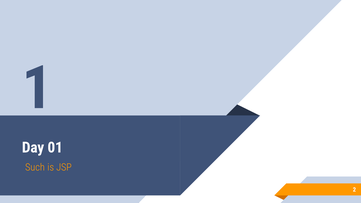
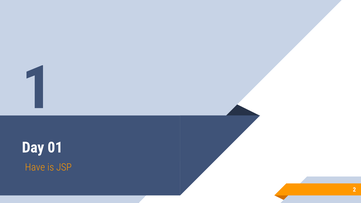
Such: Such -> Have (35, 167)
